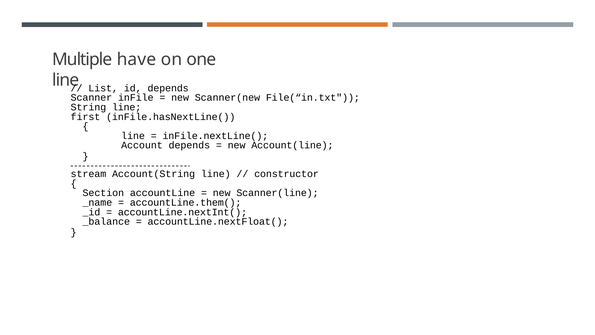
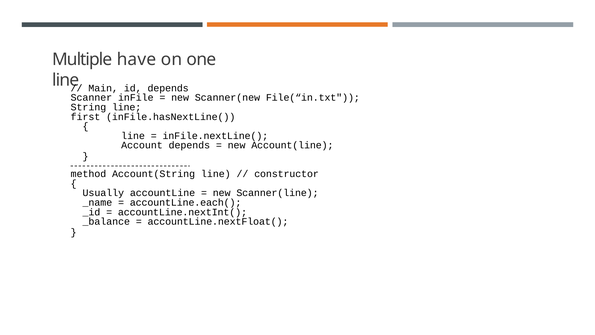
List: List -> Main (103, 88)
stream: stream -> method (88, 174)
Section: Section -> Usually (103, 193)
accountLine.them(: accountLine.them( -> accountLine.each( (186, 202)
